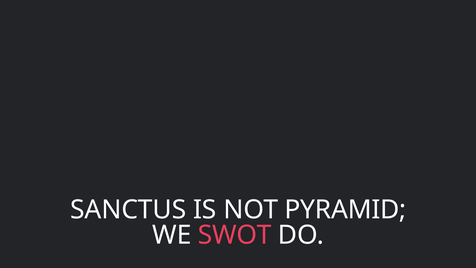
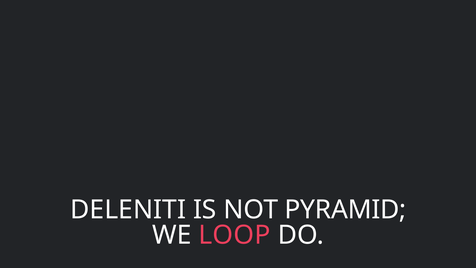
SANCTUS: SANCTUS -> DELENITI (128, 210)
SWOT: SWOT -> LOOP (234, 235)
